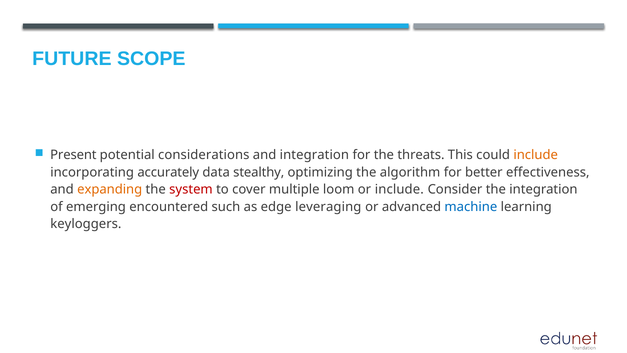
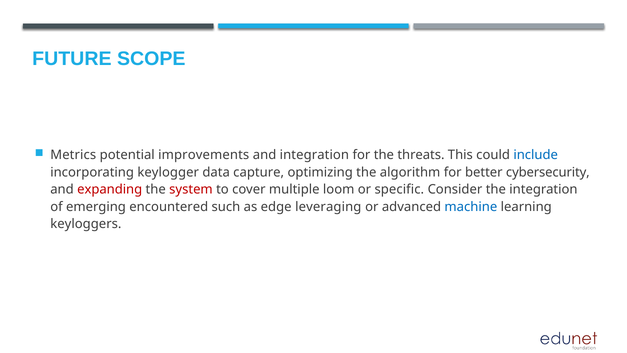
Present: Present -> Metrics (73, 155)
considerations: considerations -> improvements (204, 155)
include colour: orange -> blue (536, 155)
accurately: accurately -> keylogger (168, 172)
stealthy: stealthy -> capture (259, 172)
effectiveness: effectiveness -> cybersecurity (548, 172)
expanding colour: orange -> red (110, 190)
or include: include -> specific (399, 190)
